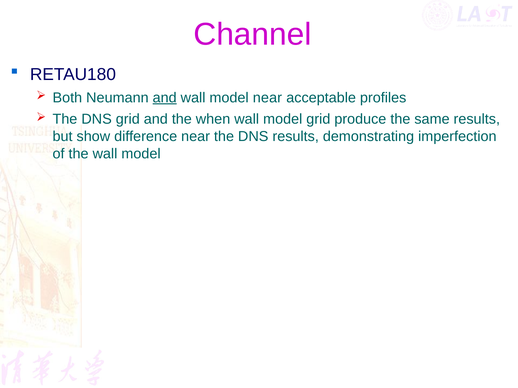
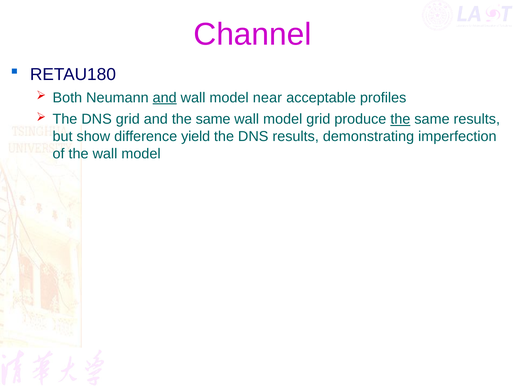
and the when: when -> same (213, 119)
the underline: none -> present (400, 119)
difference near: near -> yield (196, 137)
